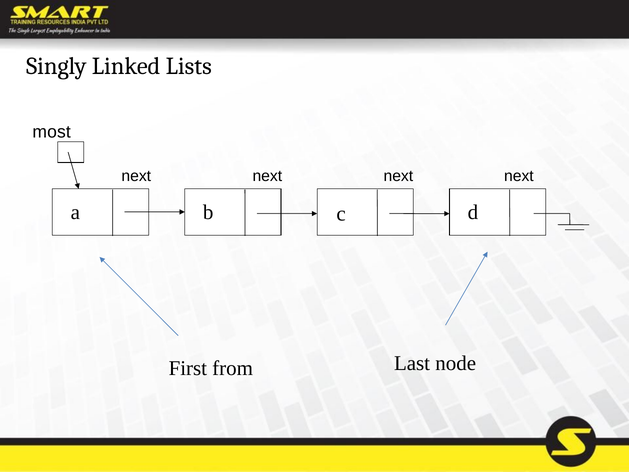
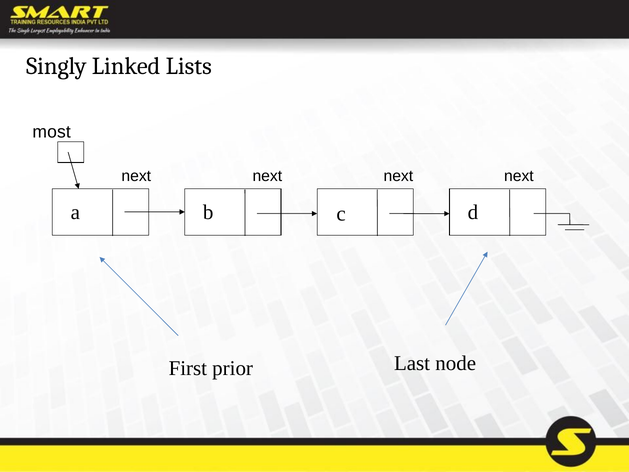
from: from -> prior (233, 368)
